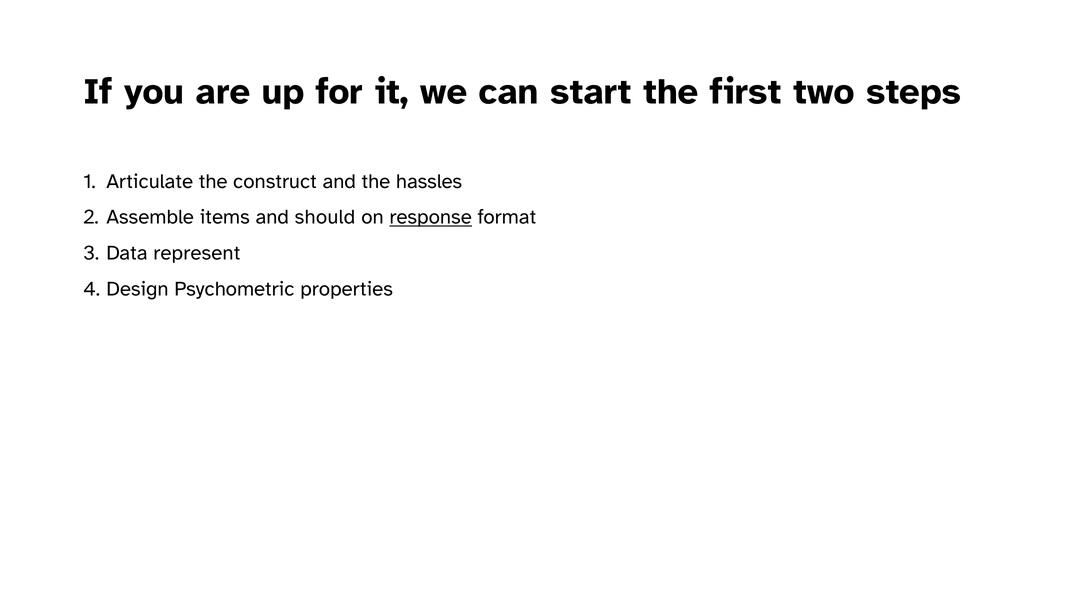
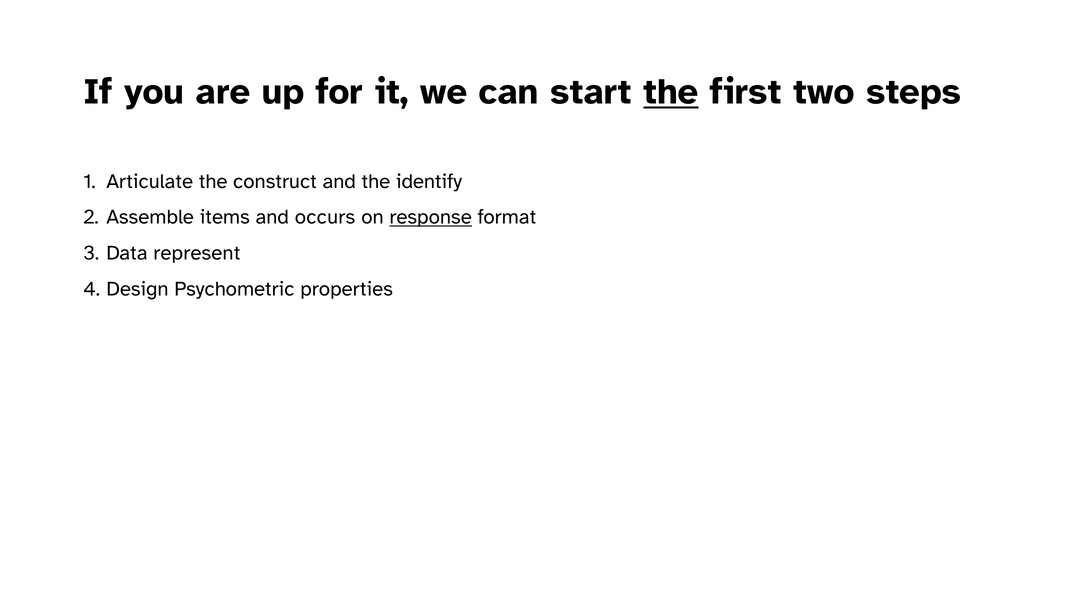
the underline: none -> present (671, 92)
hassles: hassles -> identify (429, 181)
should: should -> occurs (325, 217)
